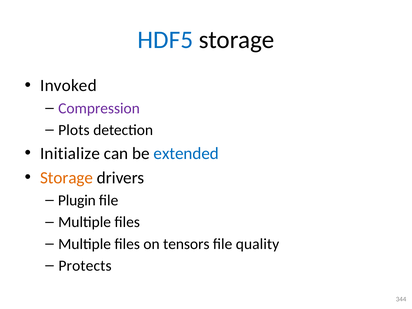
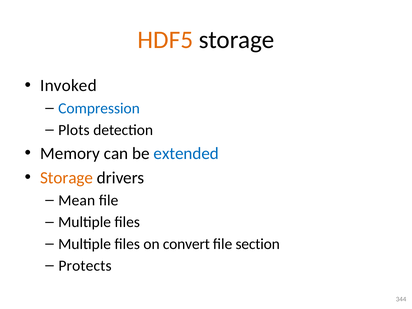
HDF5 colour: blue -> orange (165, 40)
Compression colour: purple -> blue (99, 108)
Initialize: Initialize -> Memory (70, 153)
Plugin: Plugin -> Mean (77, 200)
tensors: tensors -> convert (186, 244)
quality: quality -> section (258, 244)
